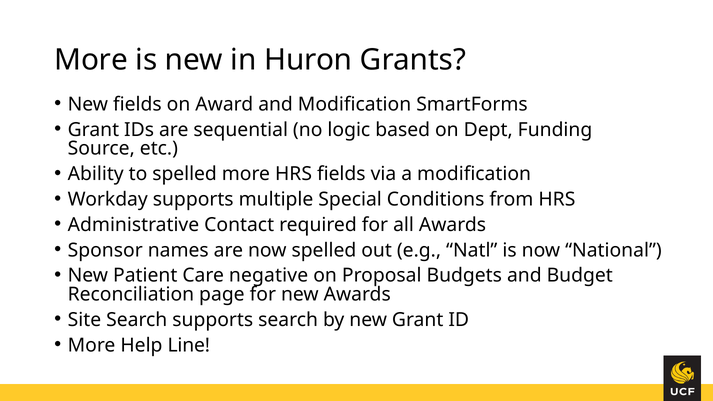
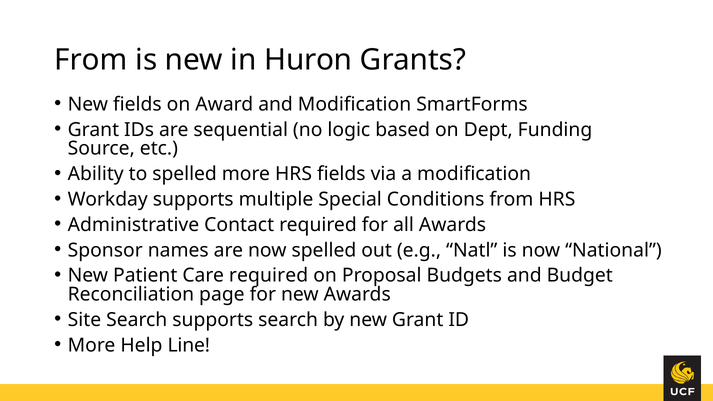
More: More -> From (91, 60)
Care negative: negative -> required (269, 276)
